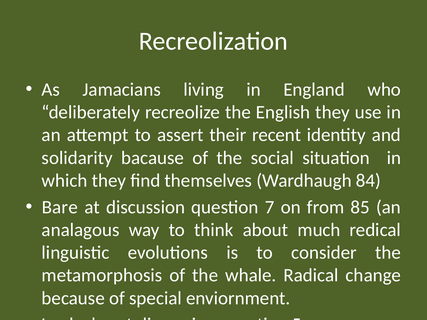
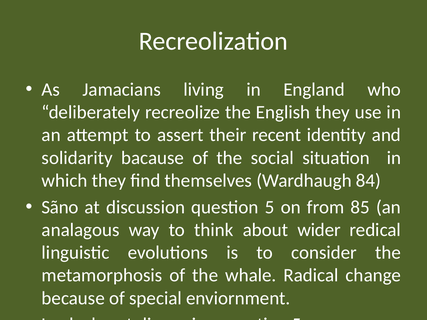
Bare: Bare -> Sãno (60, 207)
7: 7 -> 5 (270, 207)
much: much -> wider (319, 230)
